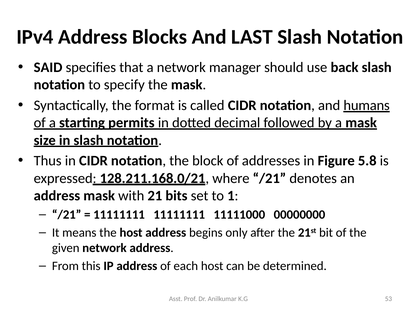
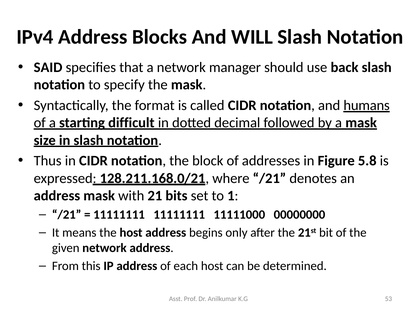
LAST: LAST -> WILL (252, 37)
permits: permits -> difficult (131, 123)
